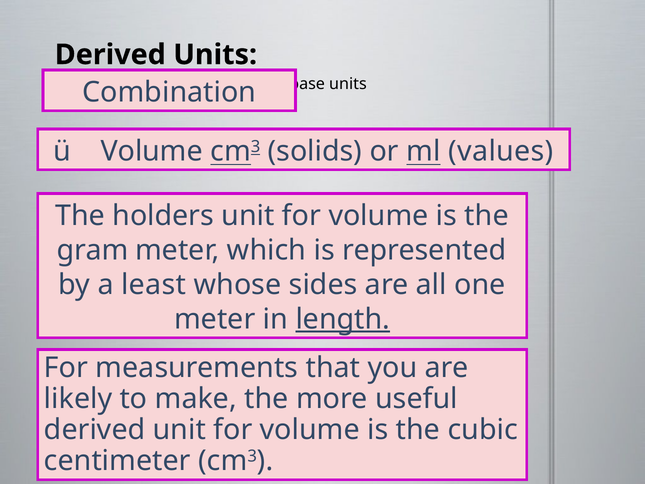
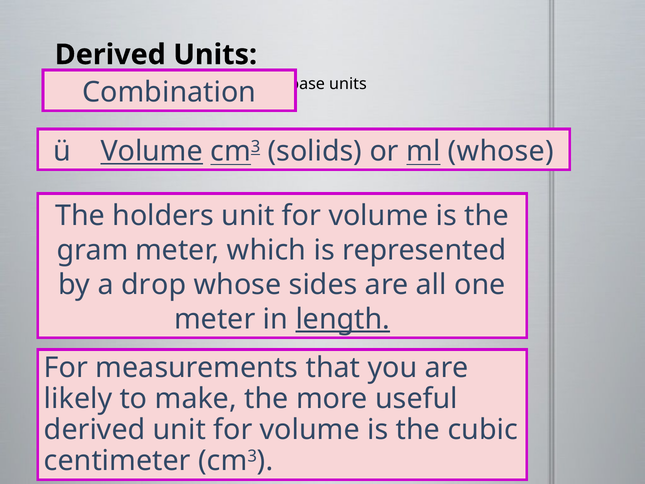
Volume underline: none -> present (152, 151)
ml values: values -> whose (501, 151)
least: least -> drop (154, 285)
